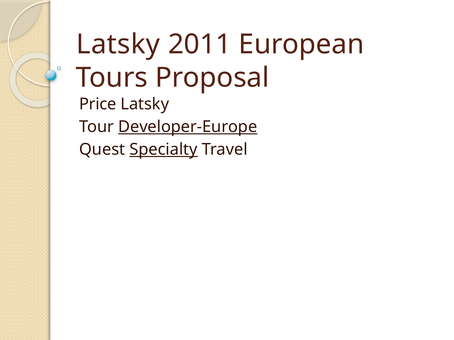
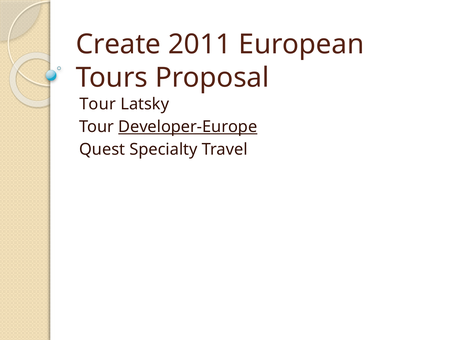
Latsky: Latsky -> Create (118, 45)
Price: Price -> Tour (98, 104)
Specialty underline: present -> none (163, 150)
